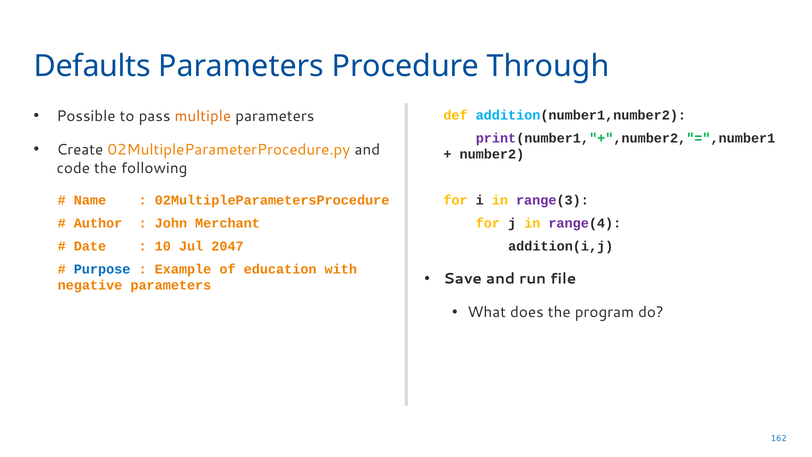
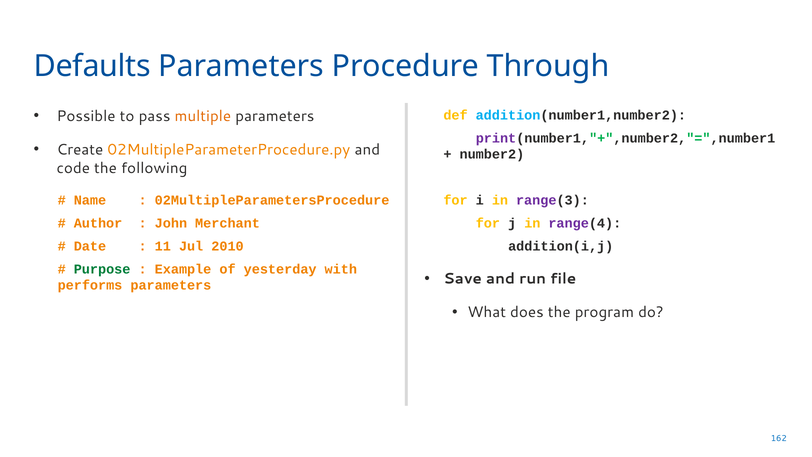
10: 10 -> 11 (163, 246)
2047: 2047 -> 2010 (228, 246)
Purpose colour: blue -> green (102, 269)
education: education -> yesterday (280, 269)
negative: negative -> performs (90, 285)
